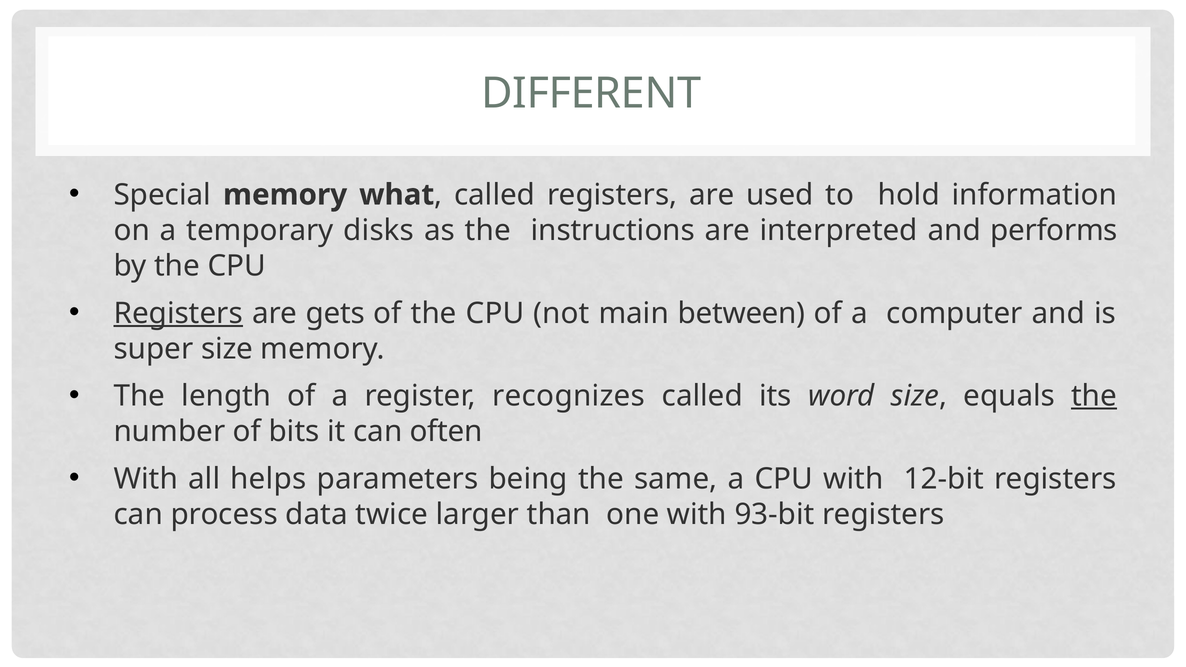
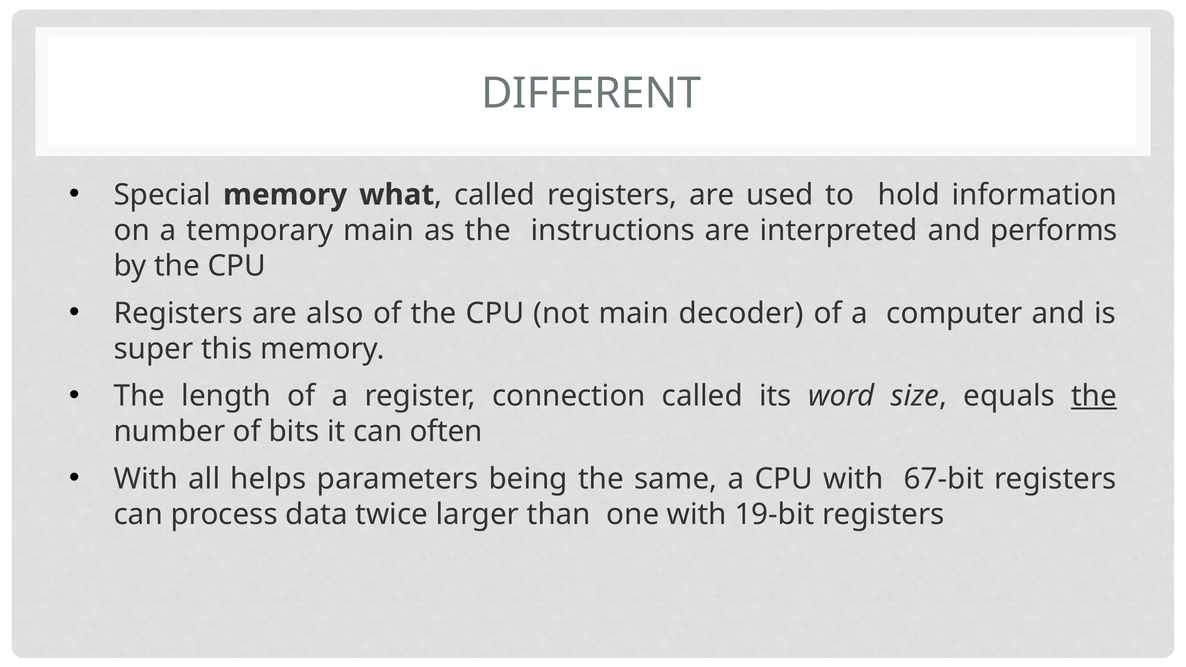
temporary disks: disks -> main (379, 230)
Registers underline: present -> none (178, 313)
gets: gets -> also (335, 313)
between: between -> decoder (741, 313)
super size: size -> this (227, 349)
recognizes: recognizes -> connection (569, 396)
12-bit: 12-bit -> 67-bit (944, 479)
93-bit: 93-bit -> 19-bit (775, 514)
